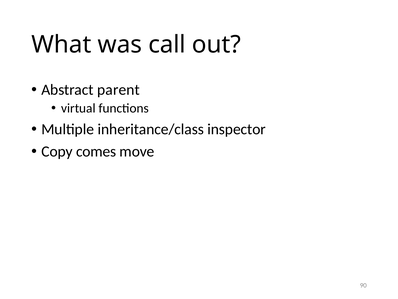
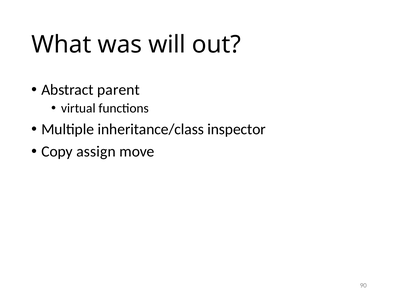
call: call -> will (167, 45)
comes: comes -> assign (96, 151)
